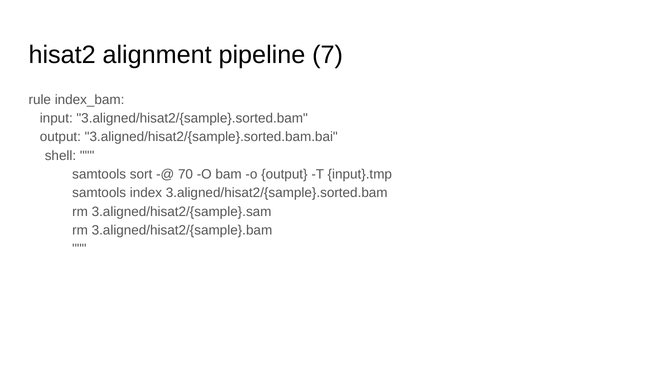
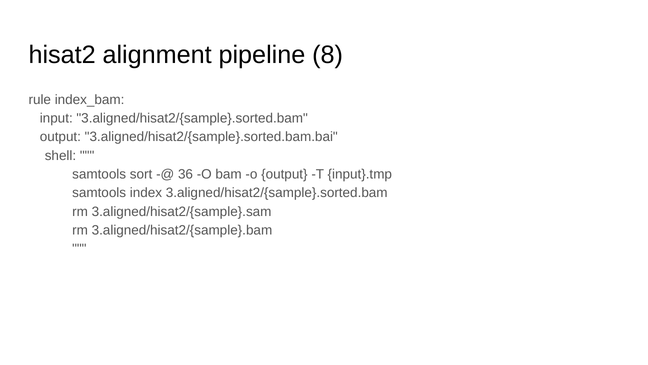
7: 7 -> 8 (328, 55)
70: 70 -> 36 (186, 174)
